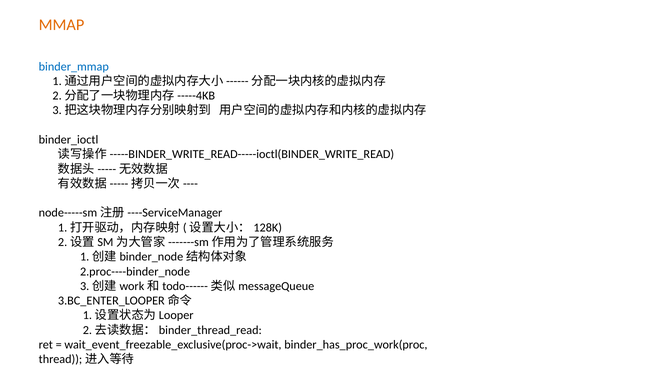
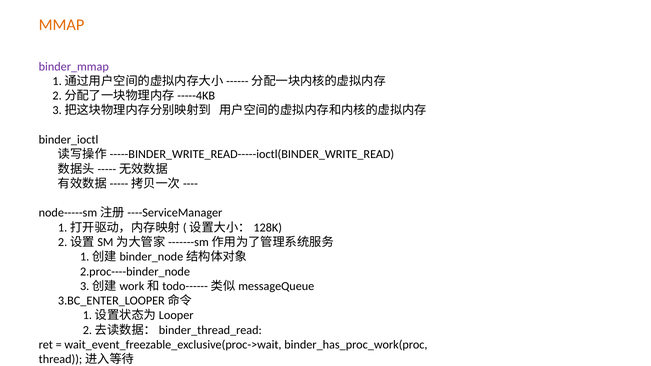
binder_mmap colour: blue -> purple (74, 67)
